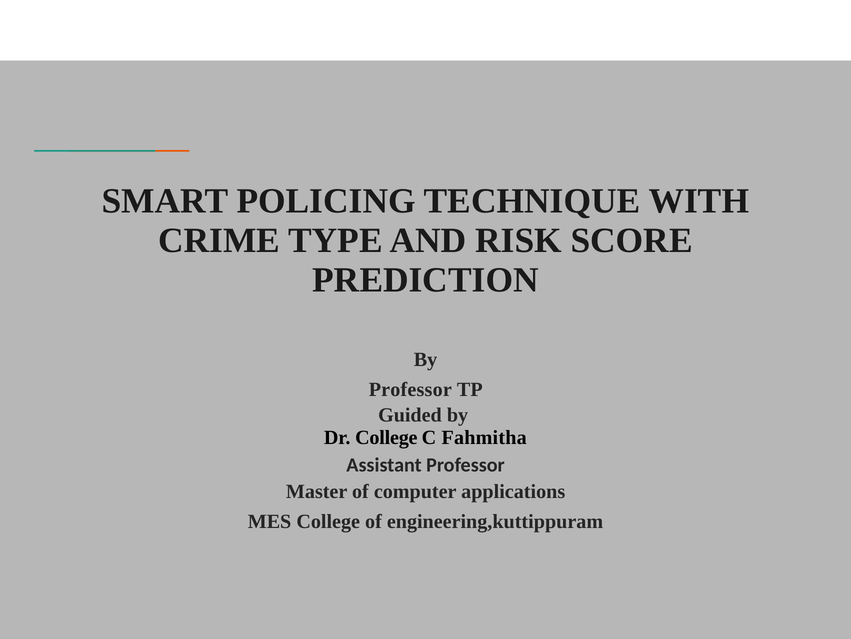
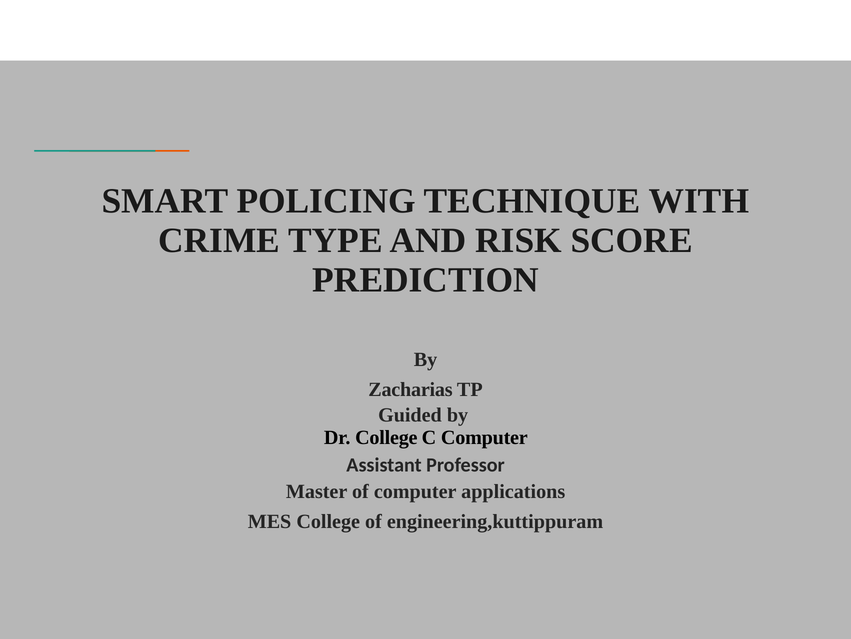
Professor: Professor -> Zacharias (410, 389)
C Fahmitha: Fahmitha -> Computer (484, 437)
